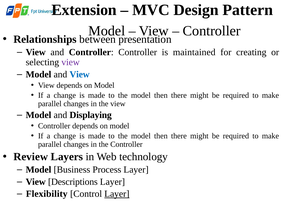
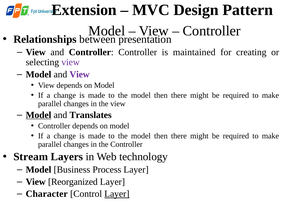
View colour: blue -> purple (80, 74)
Model underline: none -> present (39, 115)
Displaying: Displaying -> Translates (91, 115)
Review: Review -> Stream (31, 156)
Descriptions: Descriptions -> Reorganized (73, 181)
Flexibility: Flexibility -> Character (47, 193)
